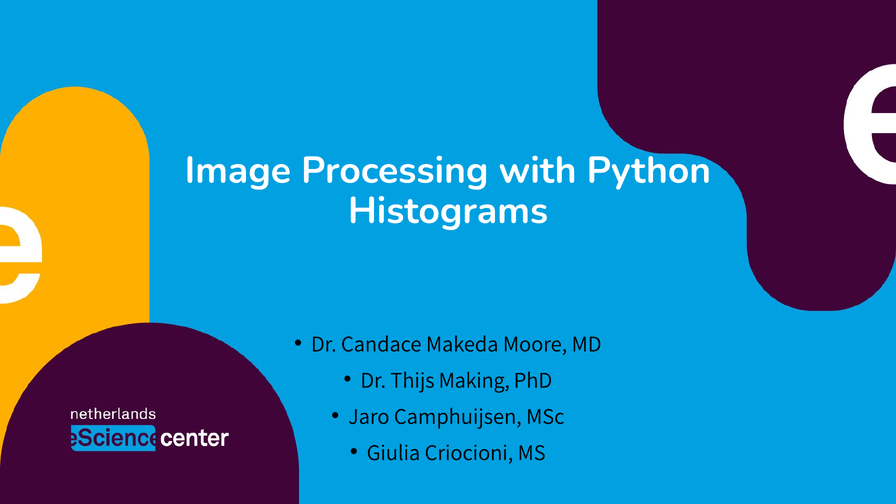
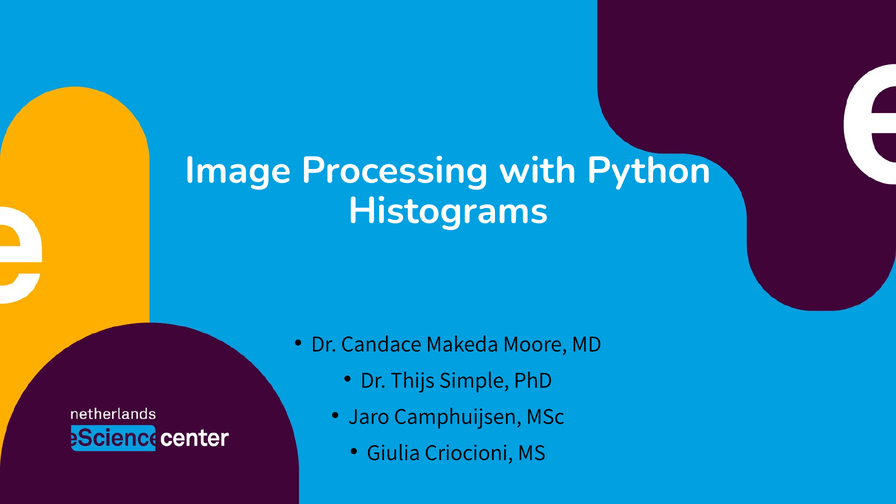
Making: Making -> Simple (474, 380)
